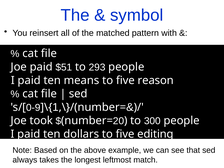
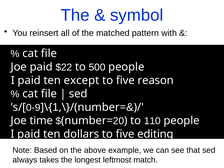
$51: $51 -> $22 (64, 67)
293: 293 -> 500 (97, 67)
means: means -> except (82, 80)
took: took -> time (41, 121)
300: 300 -> 110 (152, 121)
